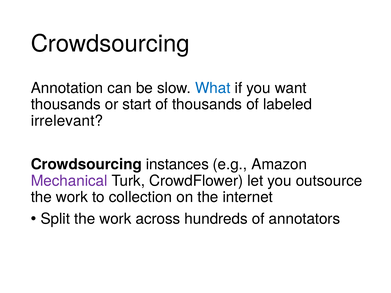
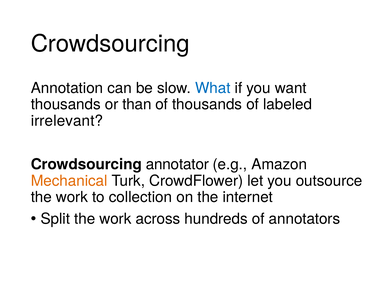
start: start -> than (137, 105)
instances: instances -> annotator (177, 165)
Mechanical colour: purple -> orange (69, 181)
